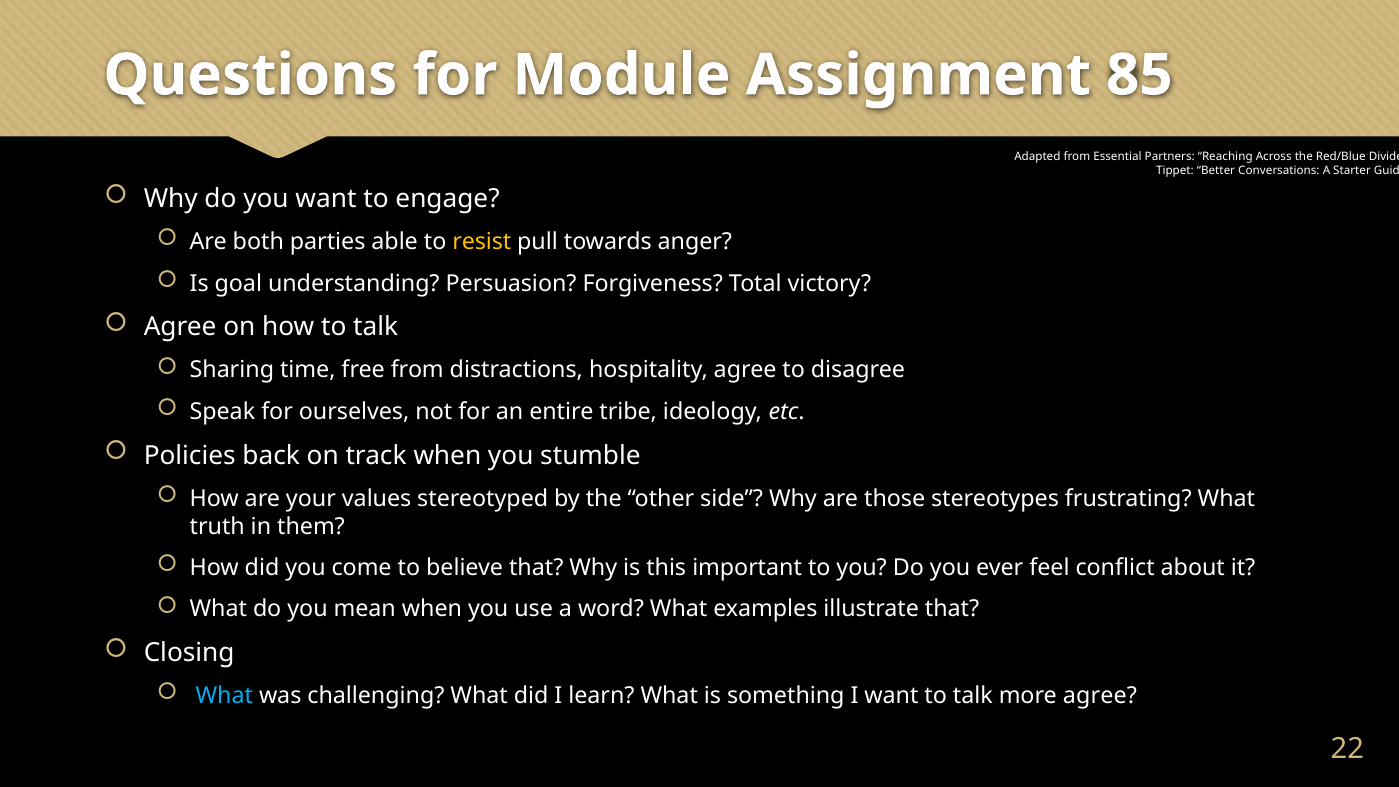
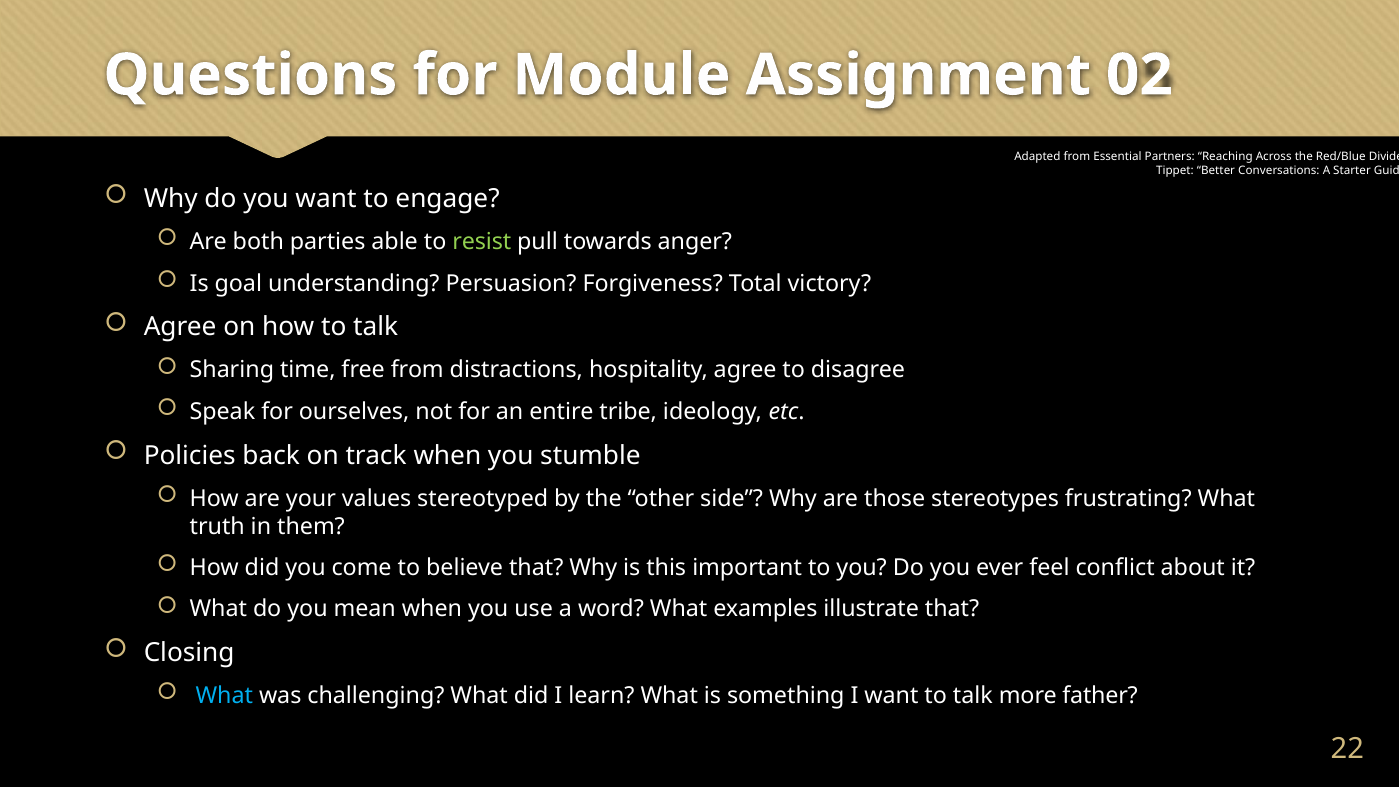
85: 85 -> 02 (1139, 75)
resist colour: yellow -> light green (482, 242)
more agree: agree -> father (1100, 696)
